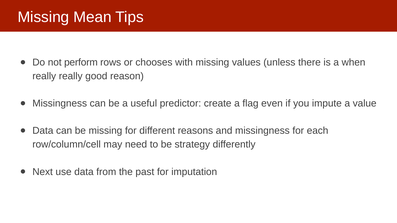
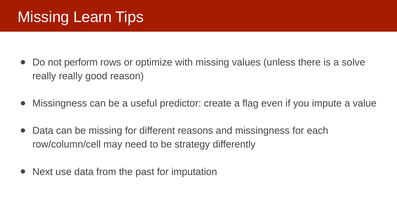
Mean: Mean -> Learn (93, 17)
chooses: chooses -> optimize (154, 62)
when: when -> solve (353, 62)
